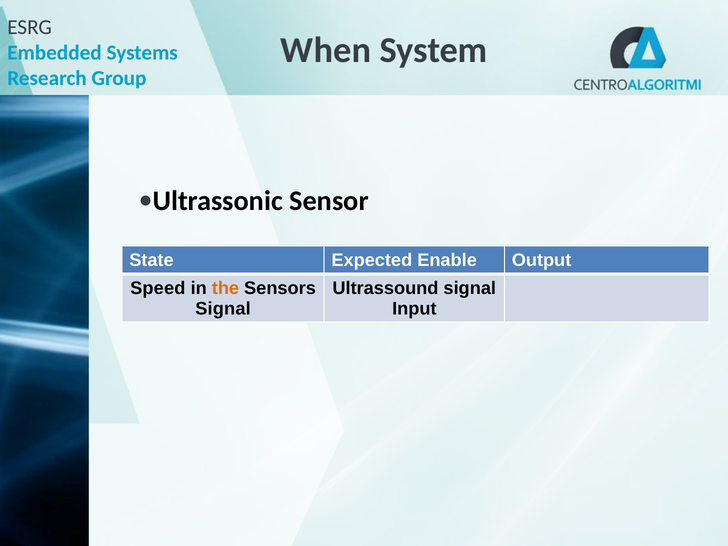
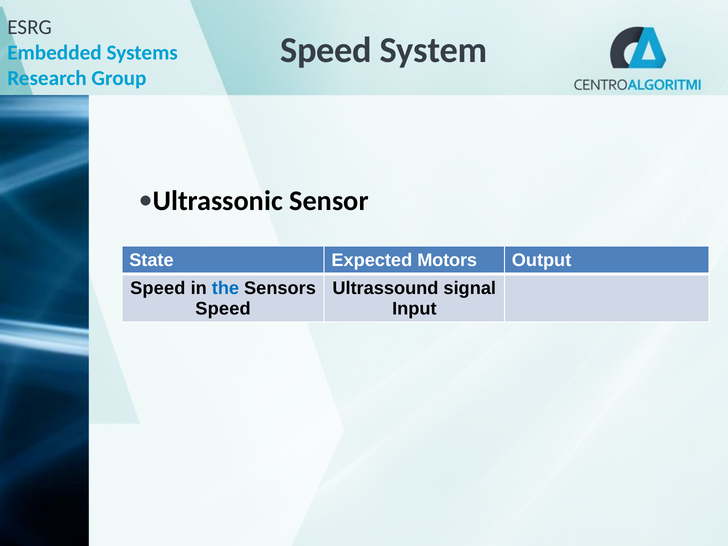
When: When -> Speed (326, 50)
Enable: Enable -> Motors (447, 260)
the colour: orange -> blue (225, 288)
Signal: Signal -> Speed (223, 308)
